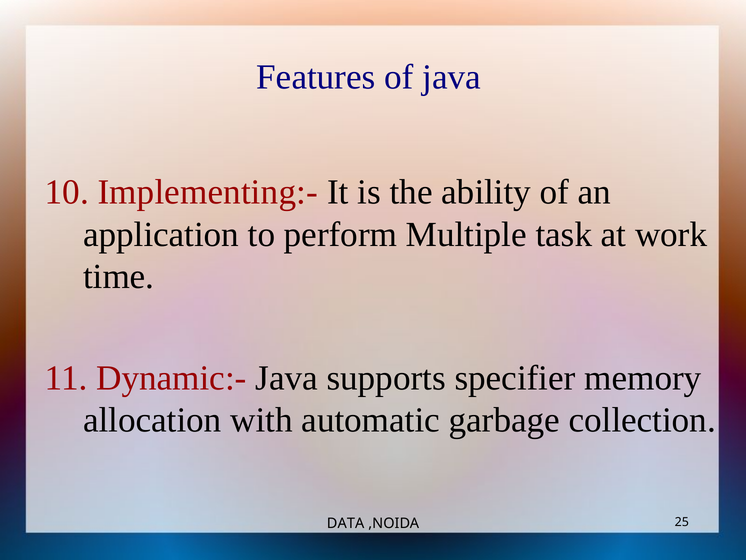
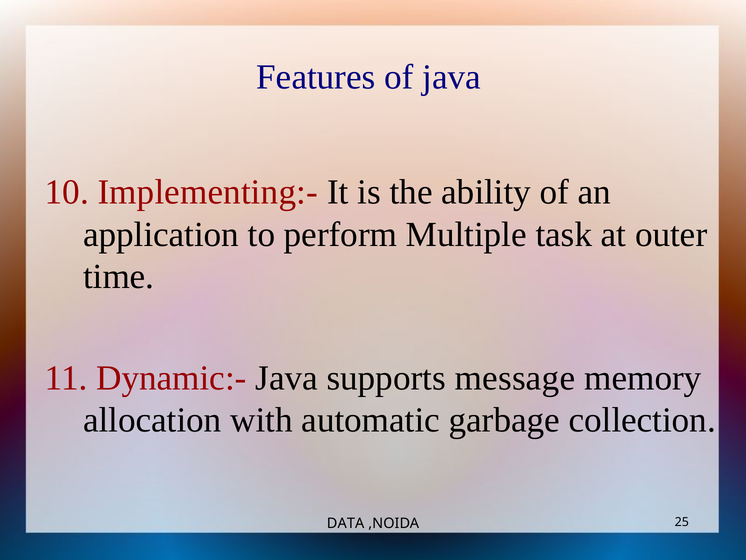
work: work -> outer (671, 234)
specifier: specifier -> message (515, 378)
